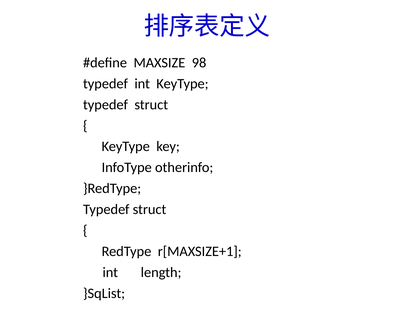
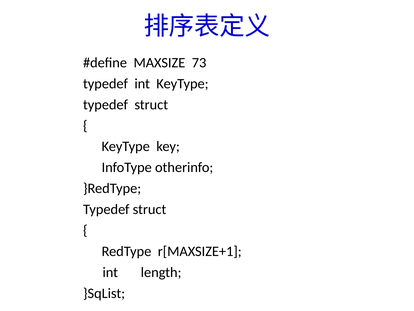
98: 98 -> 73 (199, 63)
